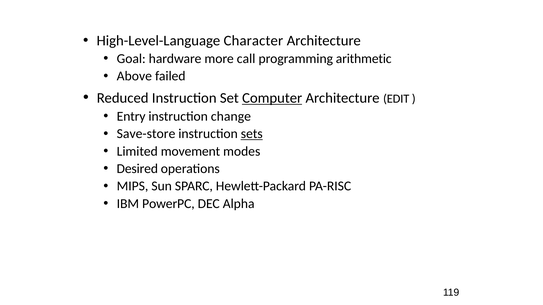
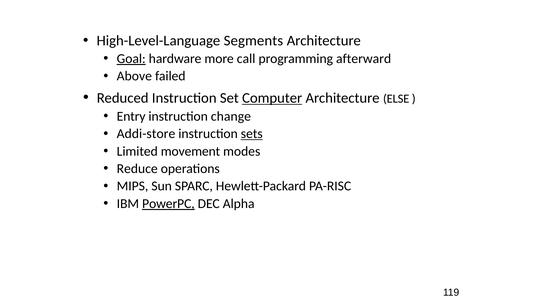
Character: Character -> Segments (253, 41)
Goal underline: none -> present (131, 59)
arithmetic: arithmetic -> afterward (364, 59)
EDIT: EDIT -> ELSE (396, 99)
Save-store: Save-store -> Addi-store (146, 134)
Desired: Desired -> Reduce (137, 169)
PowerPC underline: none -> present (168, 204)
